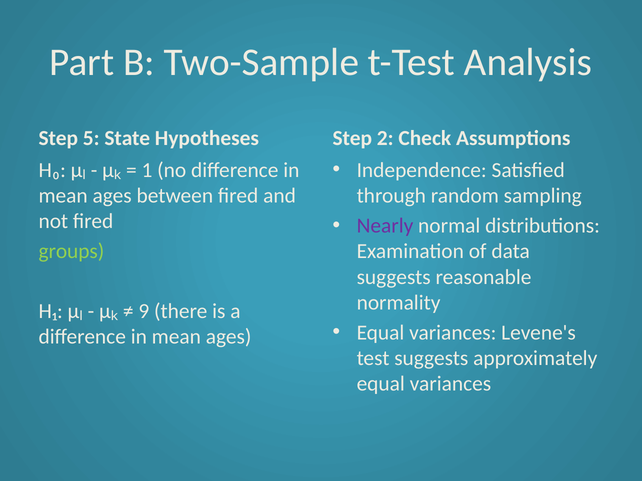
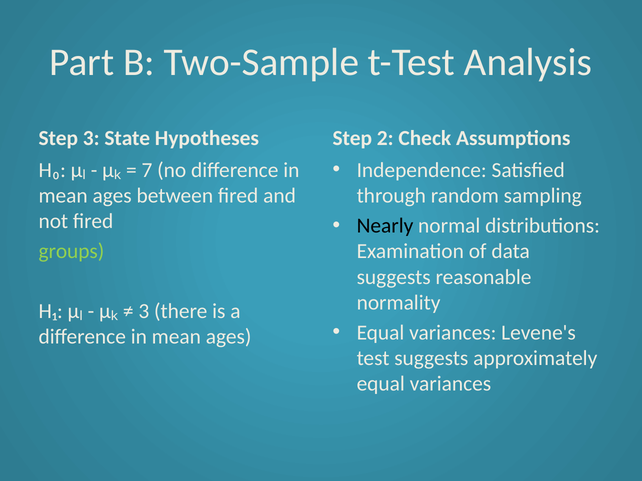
Step 5: 5 -> 3 (91, 138)
1: 1 -> 7 (147, 170)
Nearly colour: purple -> black (385, 226)
9: 9 -> 3 (144, 311)
